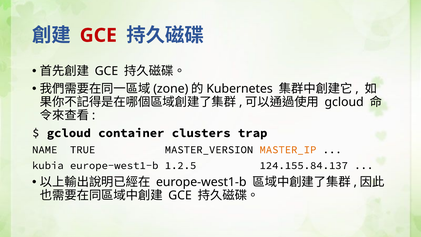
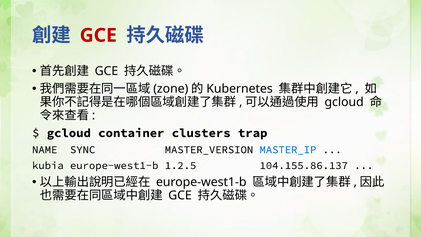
TRUE: TRUE -> SYNC (83, 150)
MASTER_IP colour: orange -> blue (288, 150)
124.155.84.137: 124.155.84.137 -> 104.155.86.137 (304, 165)
